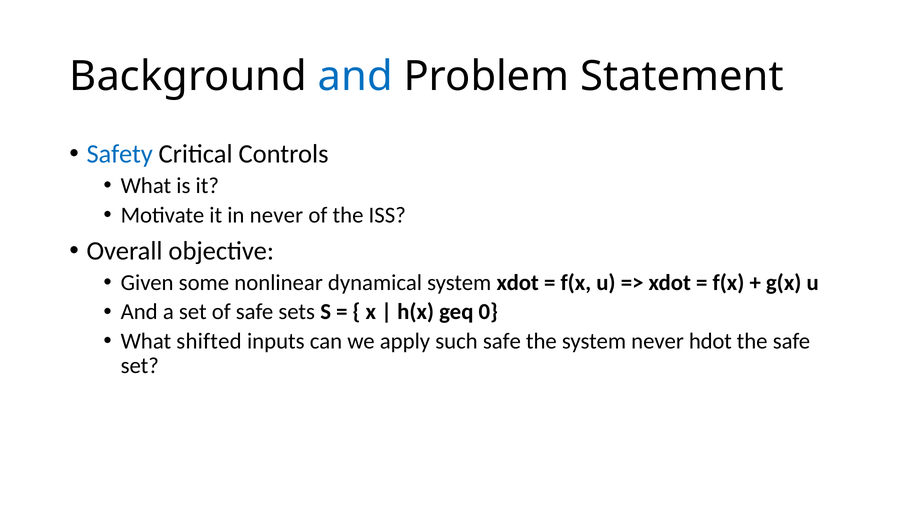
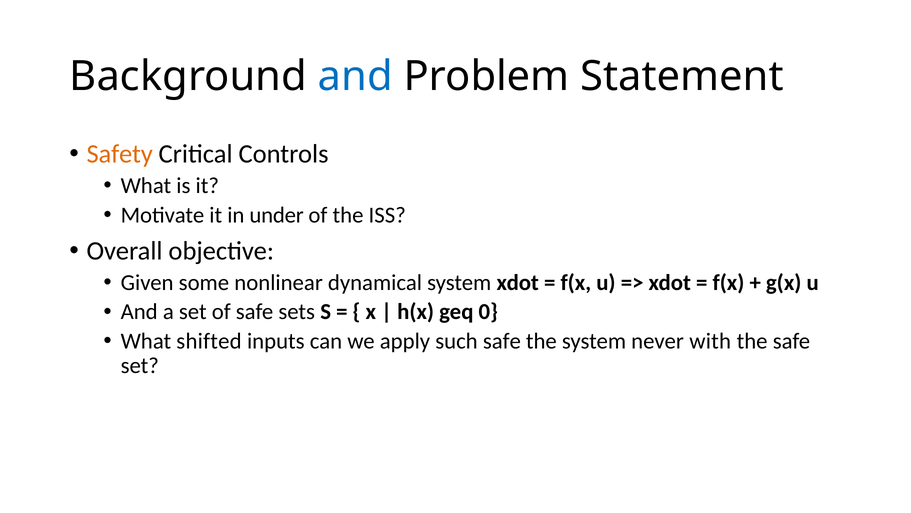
Safety colour: blue -> orange (120, 154)
in never: never -> under (277, 215)
hdot: hdot -> with (710, 341)
